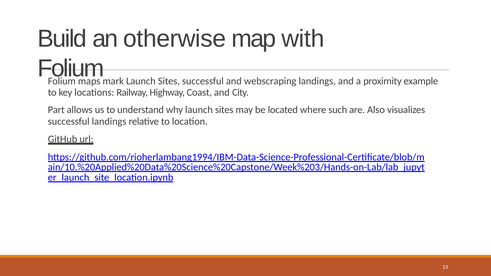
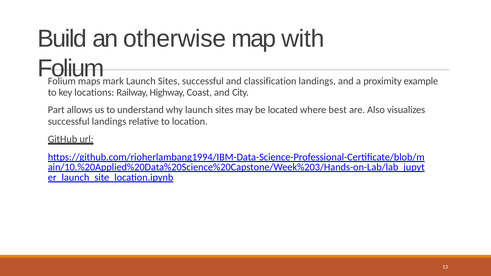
webscraping: webscraping -> classification (270, 81)
such: such -> best (338, 110)
